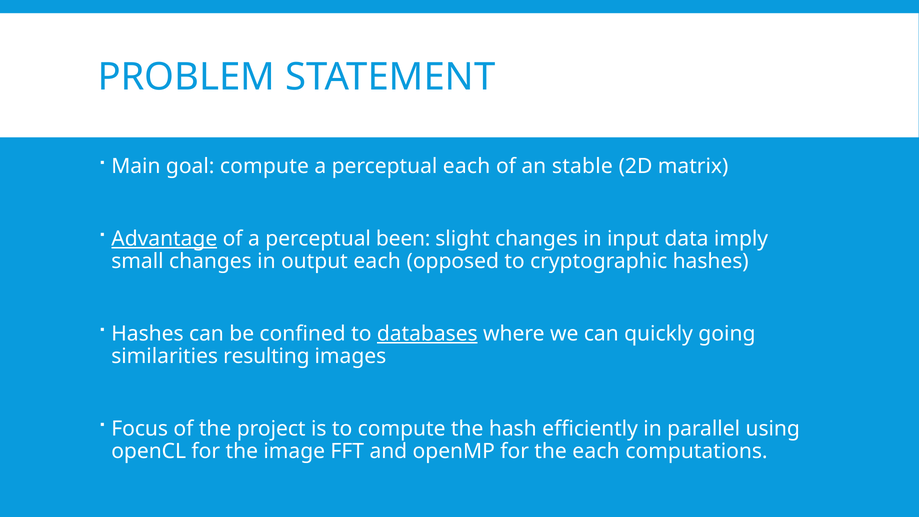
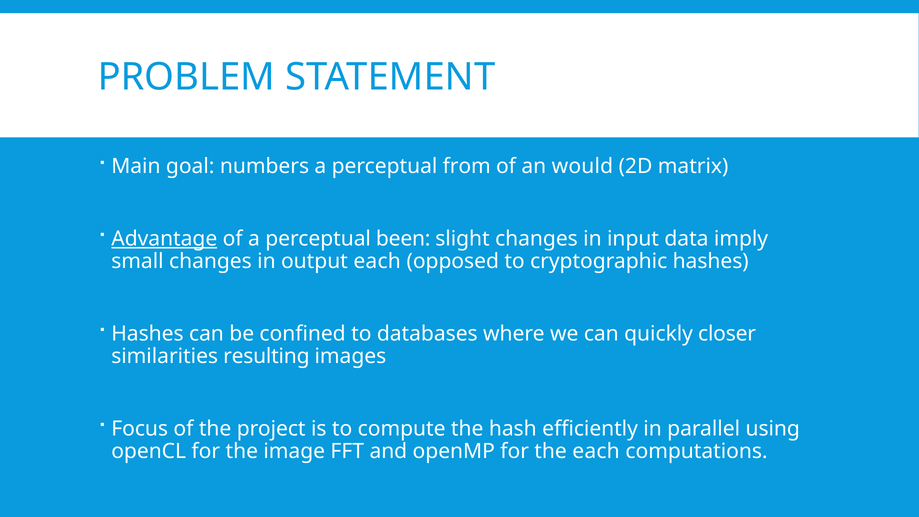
goal compute: compute -> numbers (264, 166)
perceptual each: each -> from (467, 166)
stable: stable -> would (582, 166)
databases underline: present -> none (427, 334)
going: going -> closer (727, 334)
